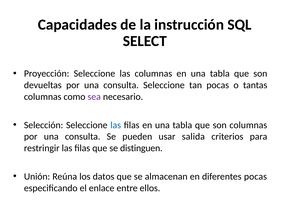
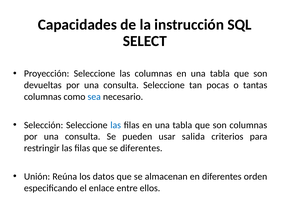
sea colour: purple -> blue (94, 97)
se distinguen: distinguen -> diferentes (141, 148)
diferentes pocas: pocas -> orden (256, 176)
